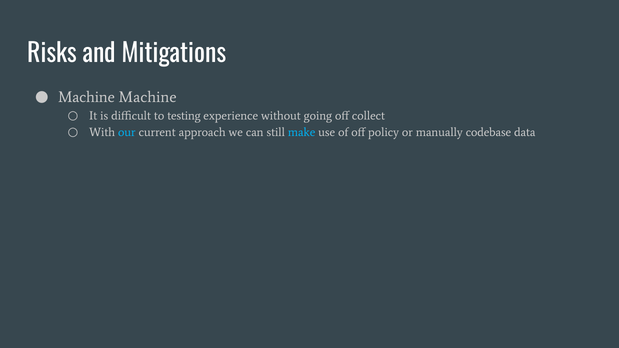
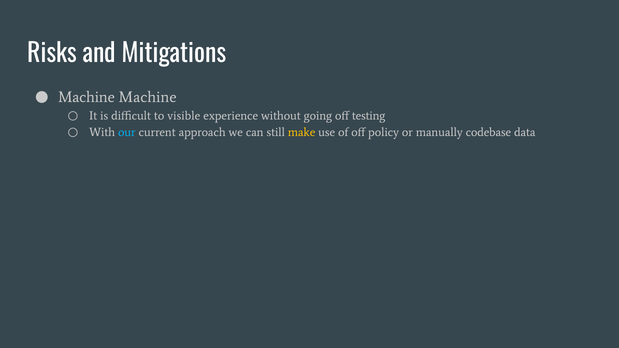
testing: testing -> visible (184, 116)
collect: collect -> testing (369, 116)
make colour: light blue -> yellow (302, 132)
